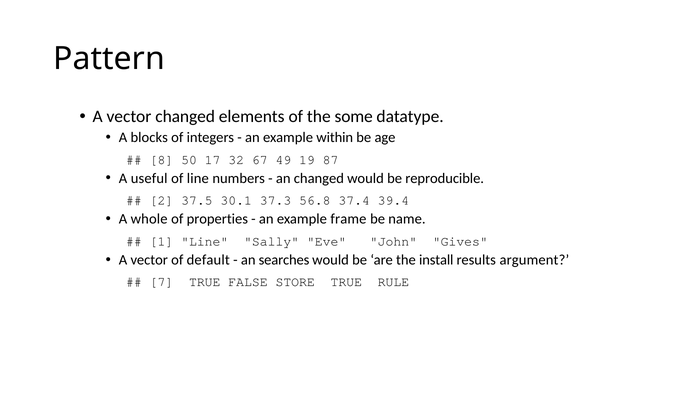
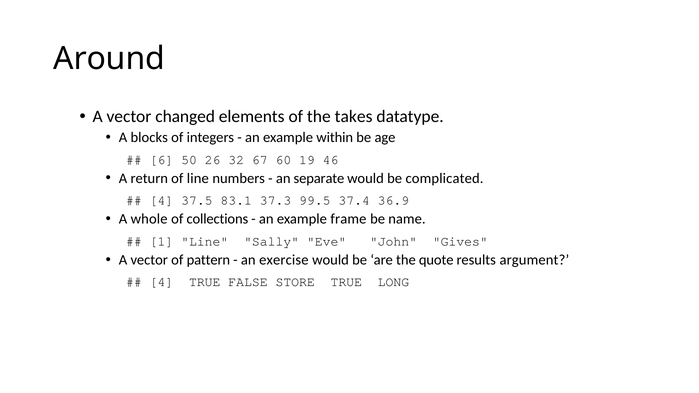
Pattern: Pattern -> Around (109, 59)
some: some -> takes (354, 117)
8: 8 -> 6 (161, 160)
17: 17 -> 26 (213, 160)
49: 49 -> 60 (283, 160)
87: 87 -> 46 (331, 160)
useful: useful -> return (149, 178)
an changed: changed -> separate (319, 178)
reproducible: reproducible -> complicated (445, 178)
2: 2 -> 4 (161, 201)
30.1: 30.1 -> 83.1 (236, 201)
56.8: 56.8 -> 99.5 (315, 201)
39.4: 39.4 -> 36.9 (393, 201)
properties: properties -> collections (217, 219)
default: default -> pattern (208, 260)
searches: searches -> exercise (284, 260)
install: install -> quote (436, 260)
7: 7 -> 4 (161, 282)
RULE: RULE -> LONG (393, 282)
